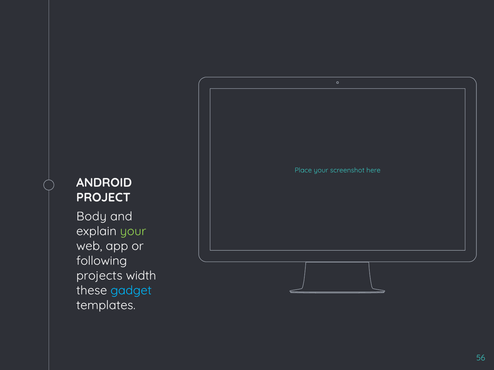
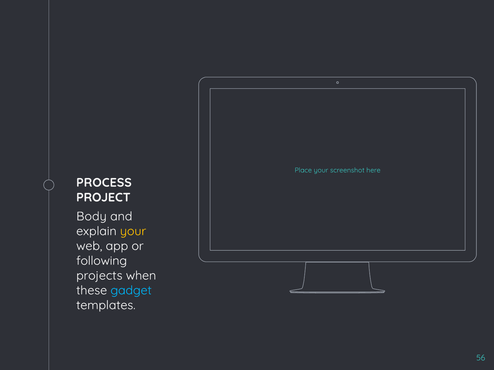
ANDROID: ANDROID -> PROCESS (104, 183)
your colour: light green -> yellow (133, 231)
width: width -> when (141, 276)
